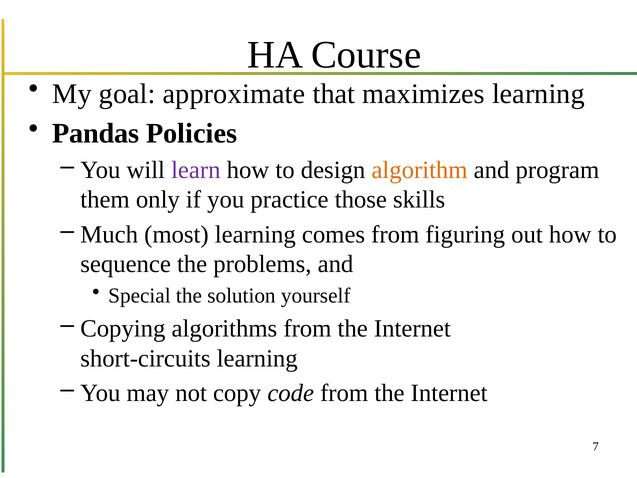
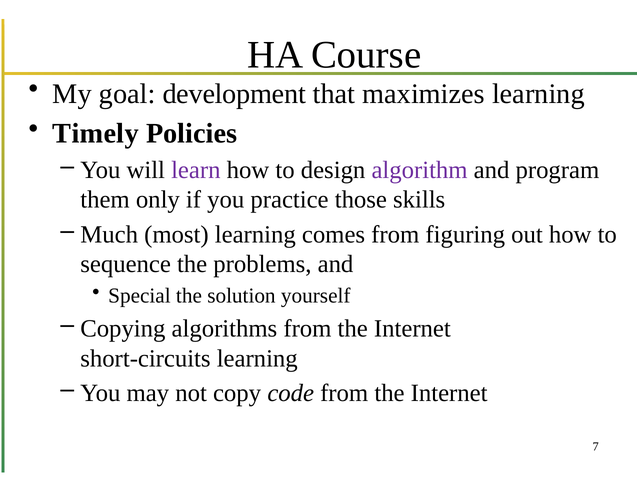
approximate: approximate -> development (234, 94)
Pandas: Pandas -> Timely (96, 133)
algorithm colour: orange -> purple (420, 170)
